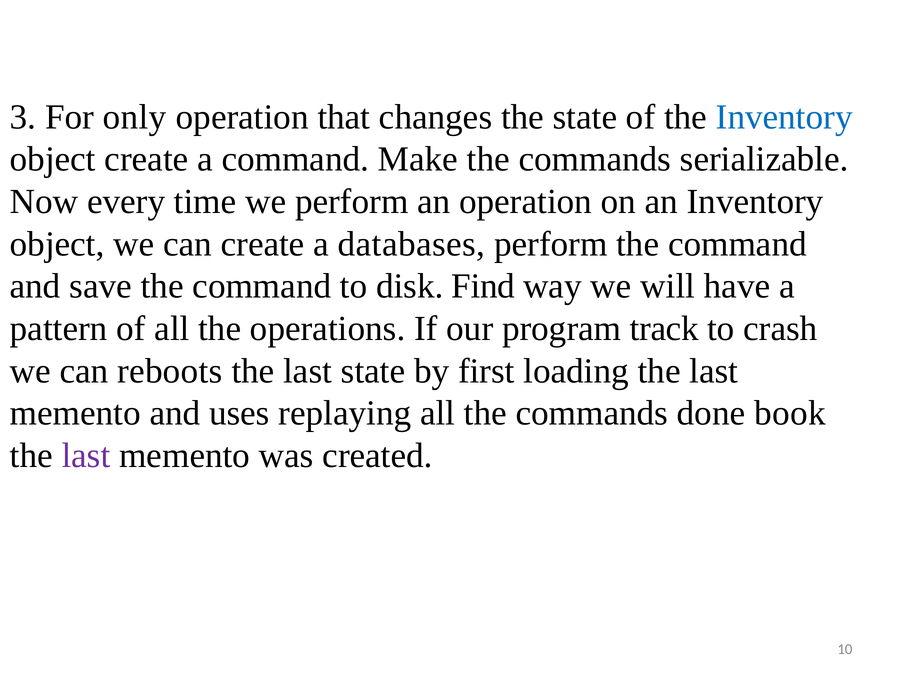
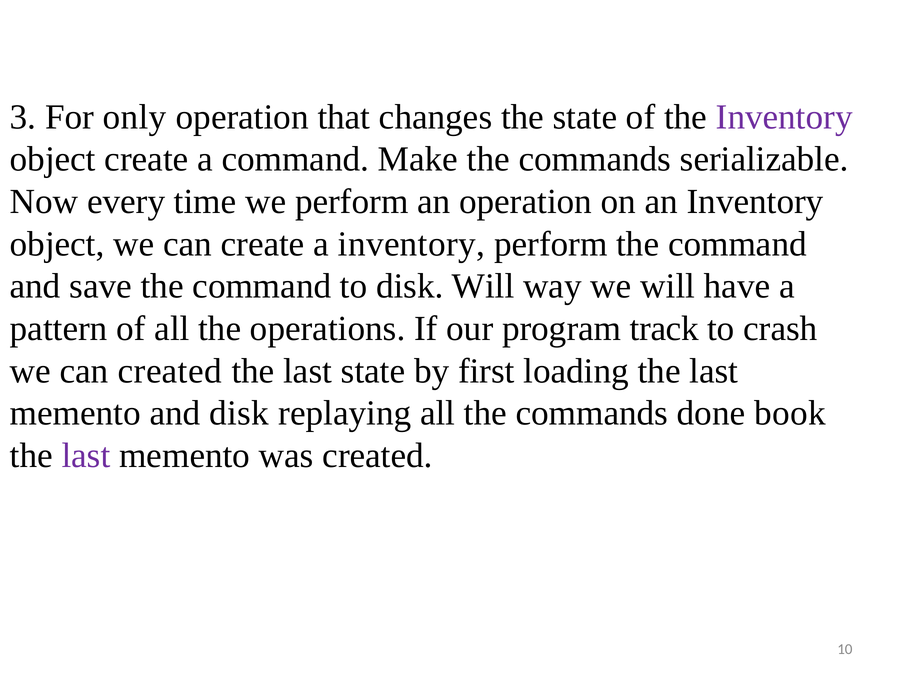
Inventory colour: blue -> purple (784, 117)
a databases: databases -> inventory (411, 244)
disk Find: Find -> Will (483, 286)
can reboots: reboots -> created (170, 371)
and uses: uses -> disk (239, 414)
